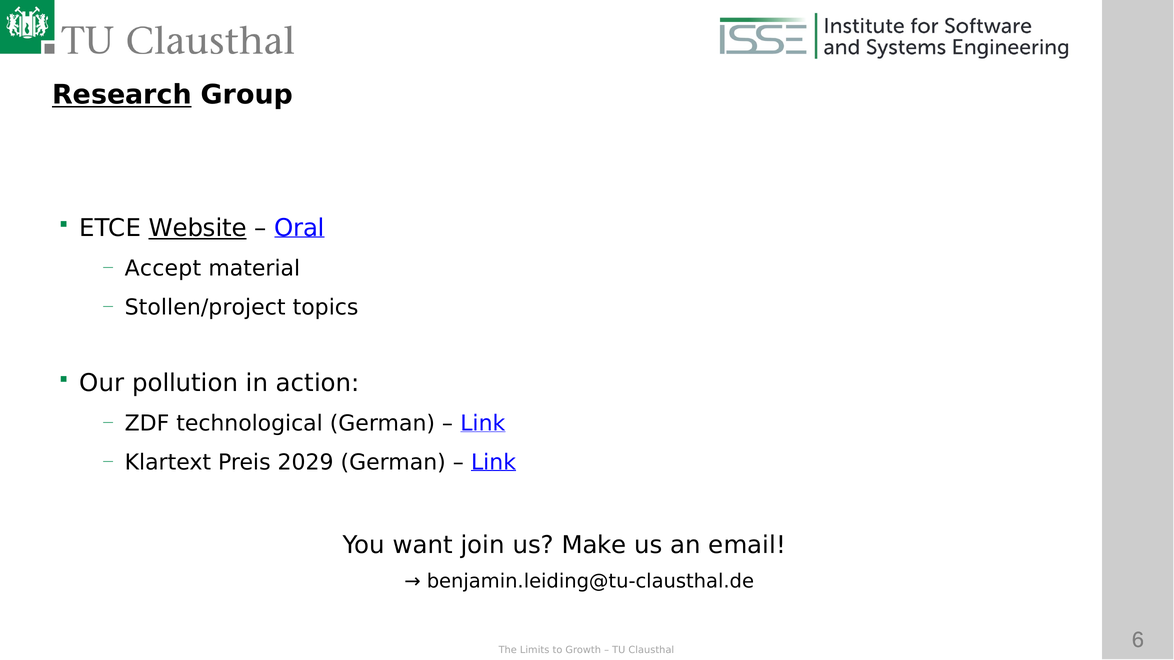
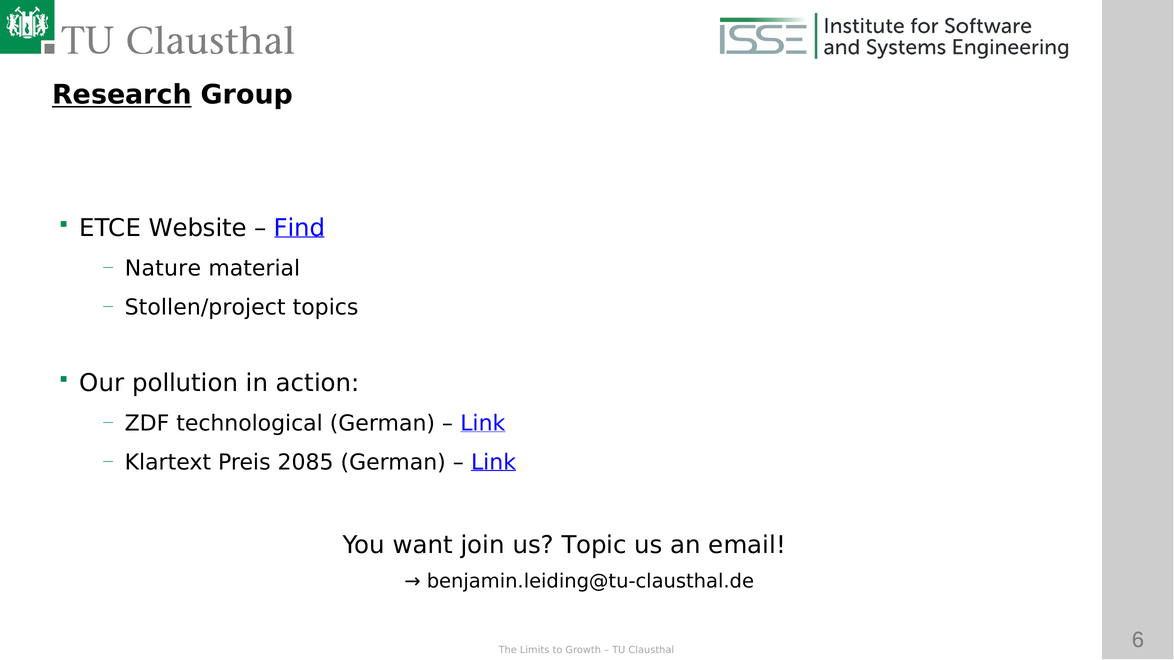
Website underline: present -> none (198, 228)
Oral: Oral -> Find (299, 228)
Accept: Accept -> Nature (163, 269)
2029: 2029 -> 2085 (306, 463)
Make: Make -> Topic (594, 546)
